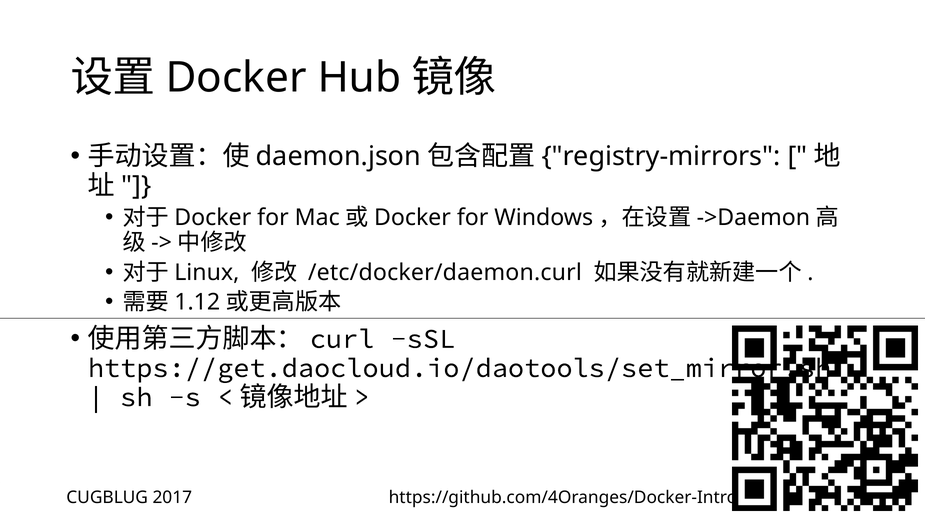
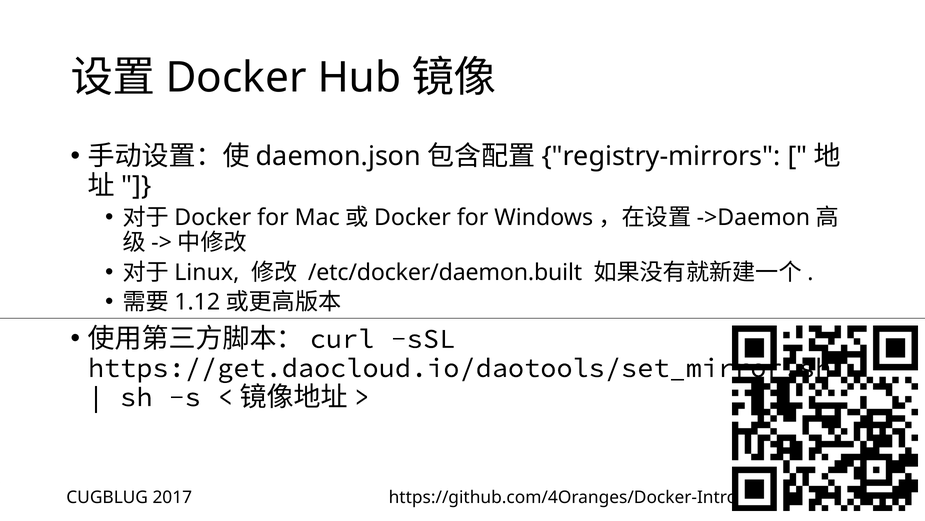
/etc/docker/daemon.curl: /etc/docker/daemon.curl -> /etc/docker/daemon.built (445, 272)
